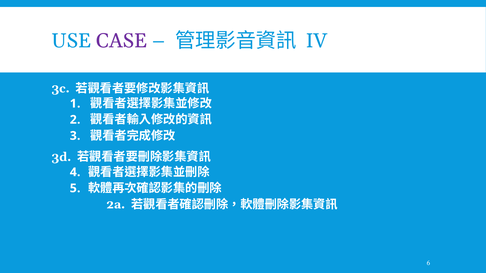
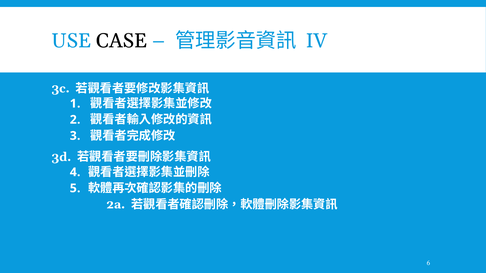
CASE colour: purple -> black (122, 41)
